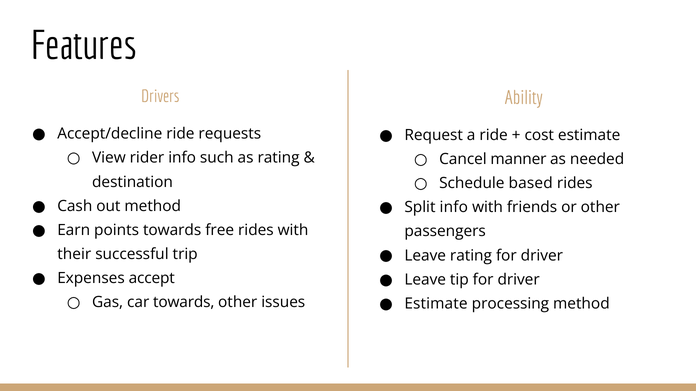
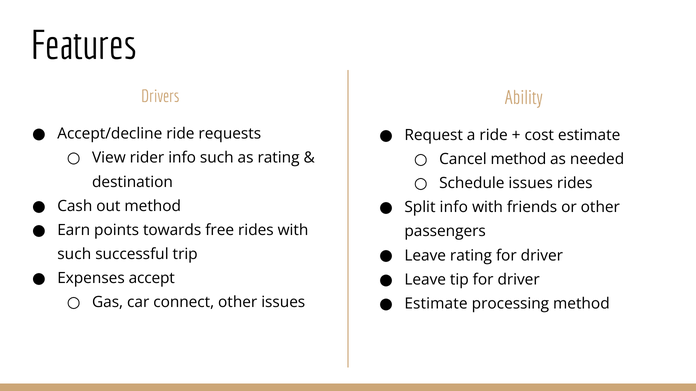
Cancel manner: manner -> method (518, 159)
Schedule based: based -> issues (531, 183)
their: their -> such (74, 255)
car towards: towards -> connect (184, 303)
